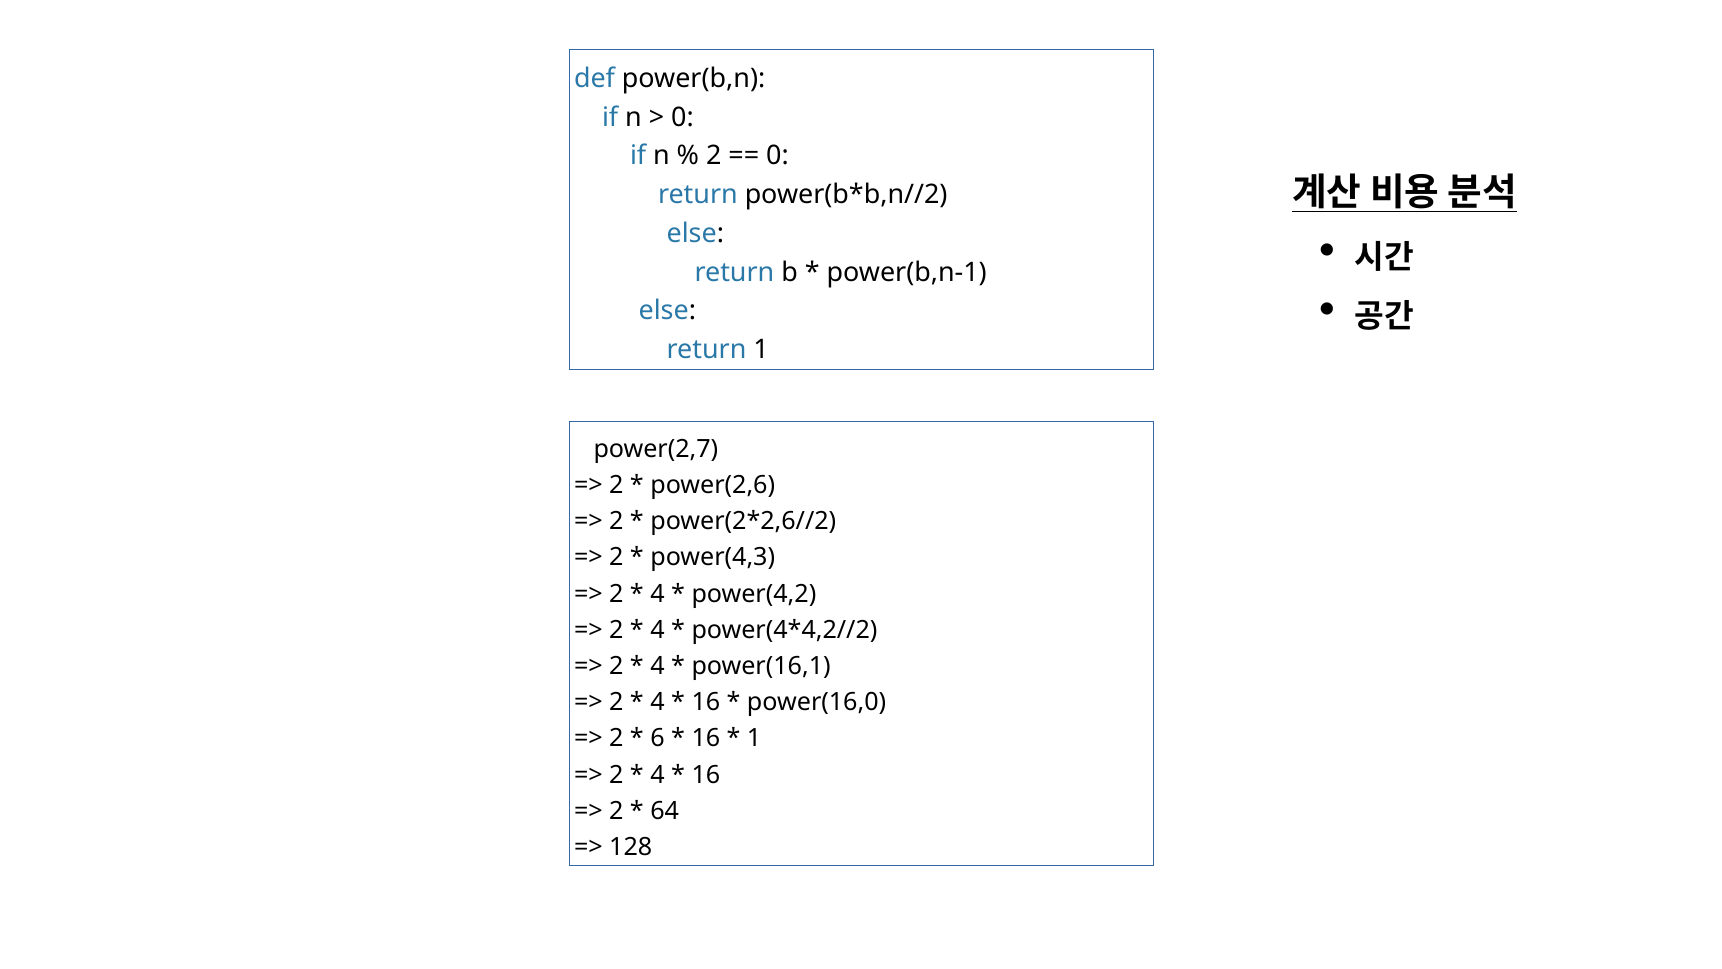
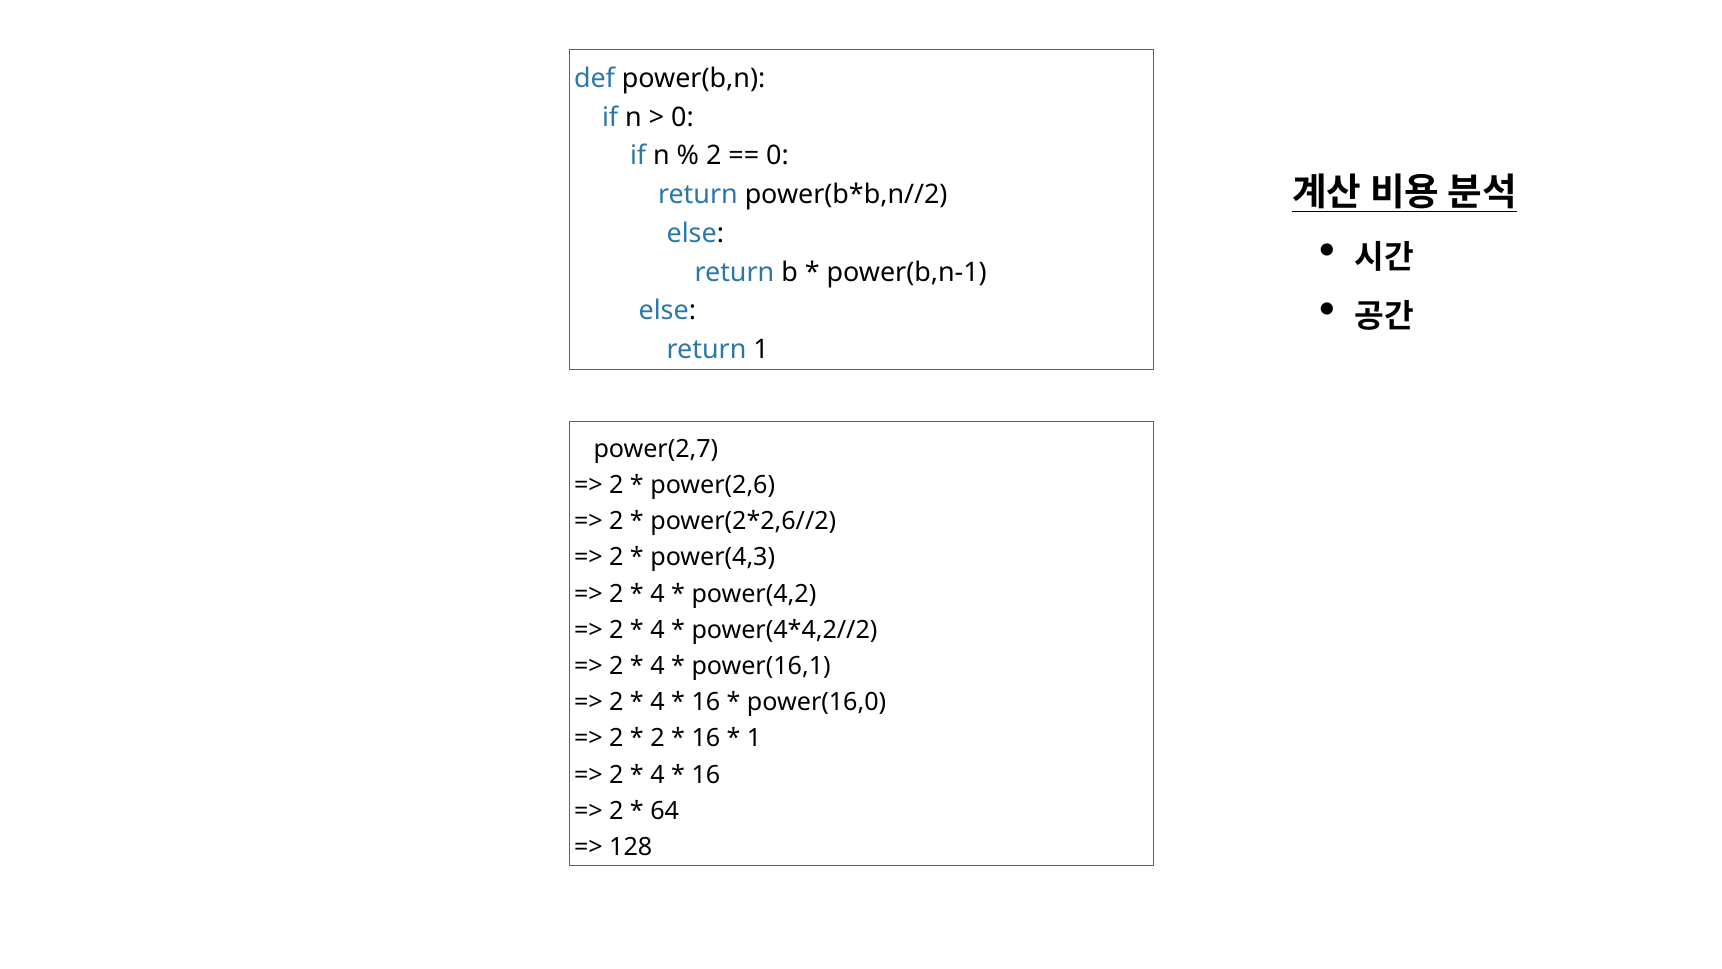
6: 6 -> 2 (658, 738)
